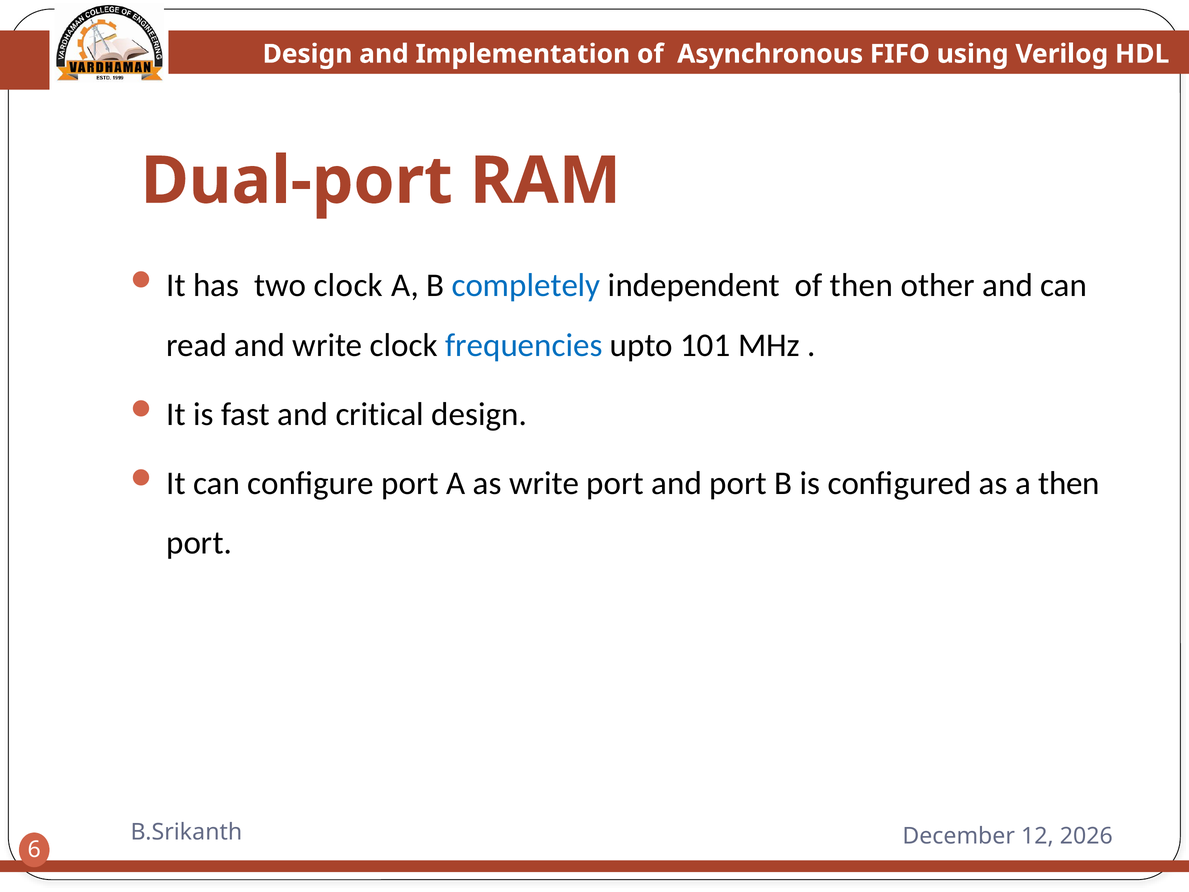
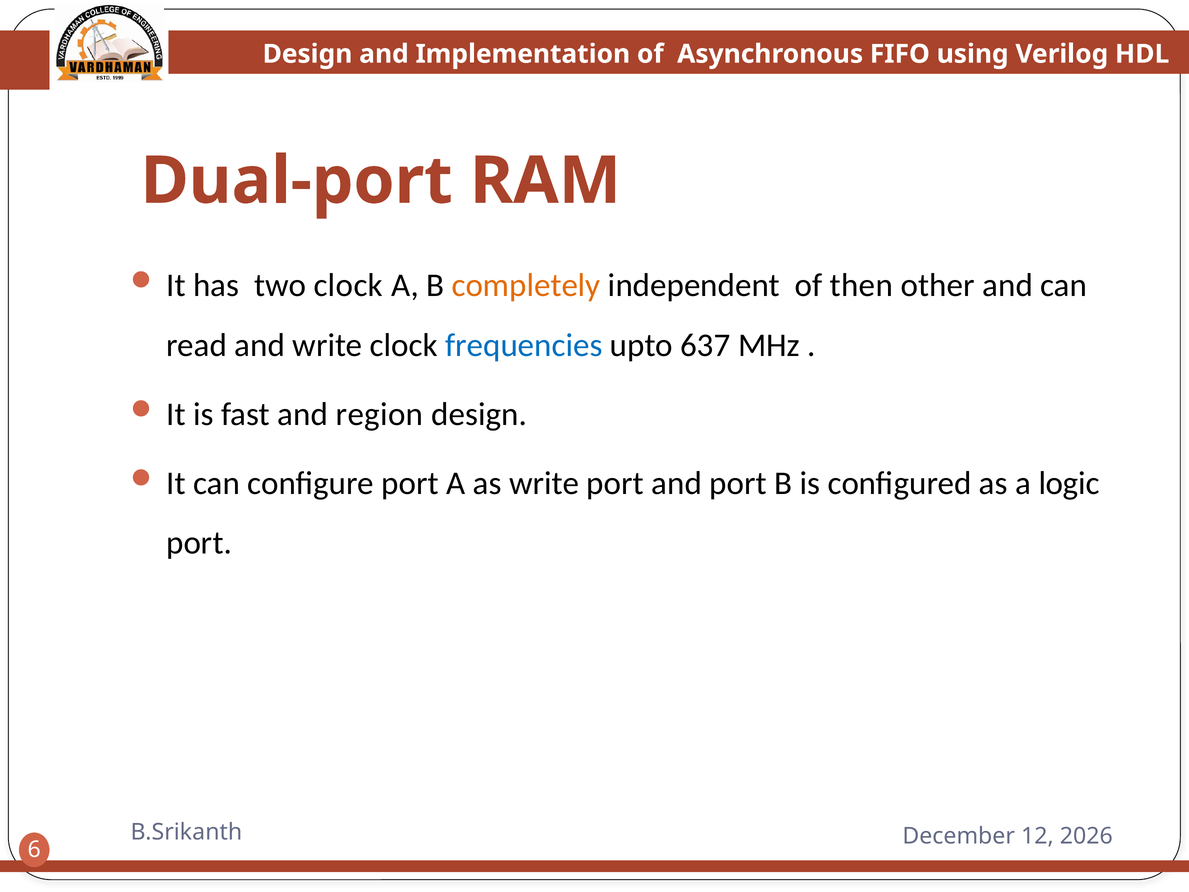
completely colour: blue -> orange (526, 285)
101: 101 -> 637 (705, 345)
critical: critical -> region (380, 414)
a then: then -> logic (1069, 483)
